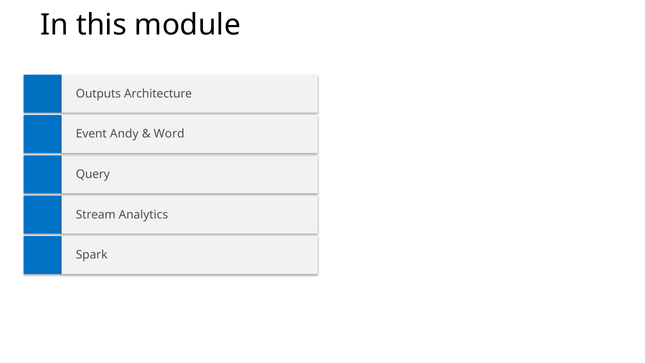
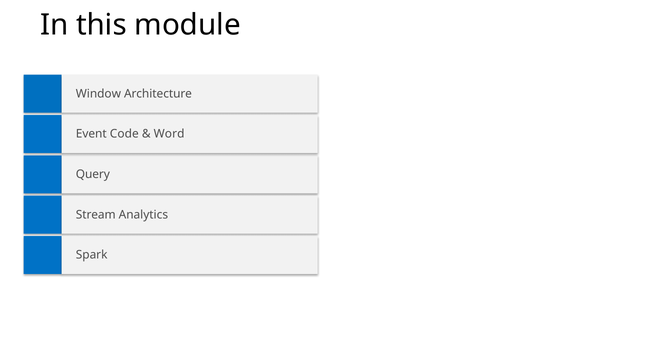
Outputs: Outputs -> Window (98, 94)
Andy: Andy -> Code (124, 134)
